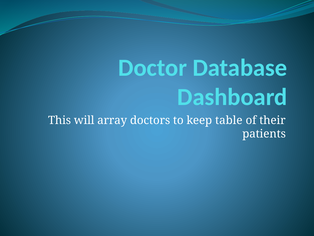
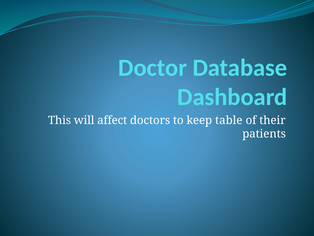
array: array -> affect (112, 120)
